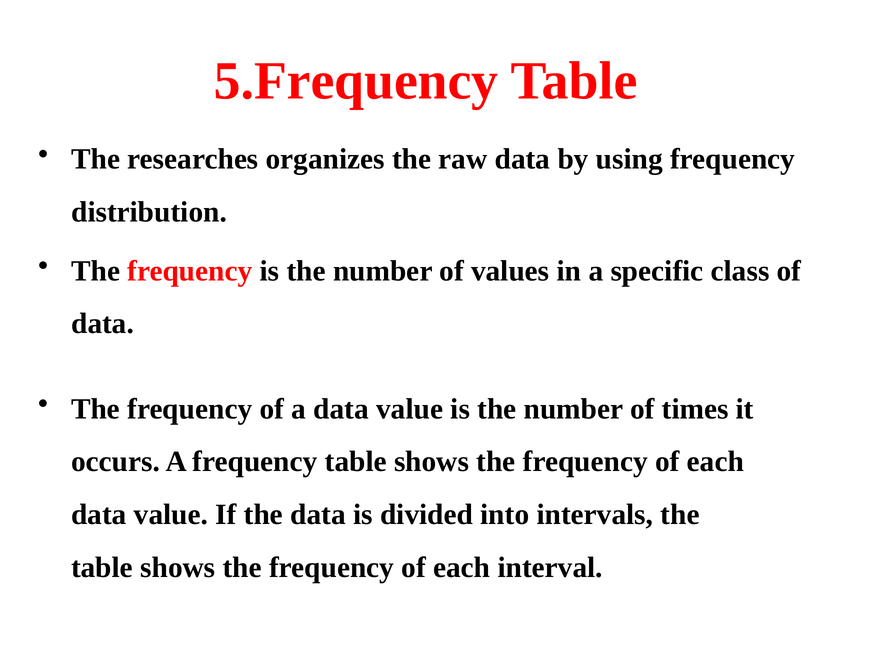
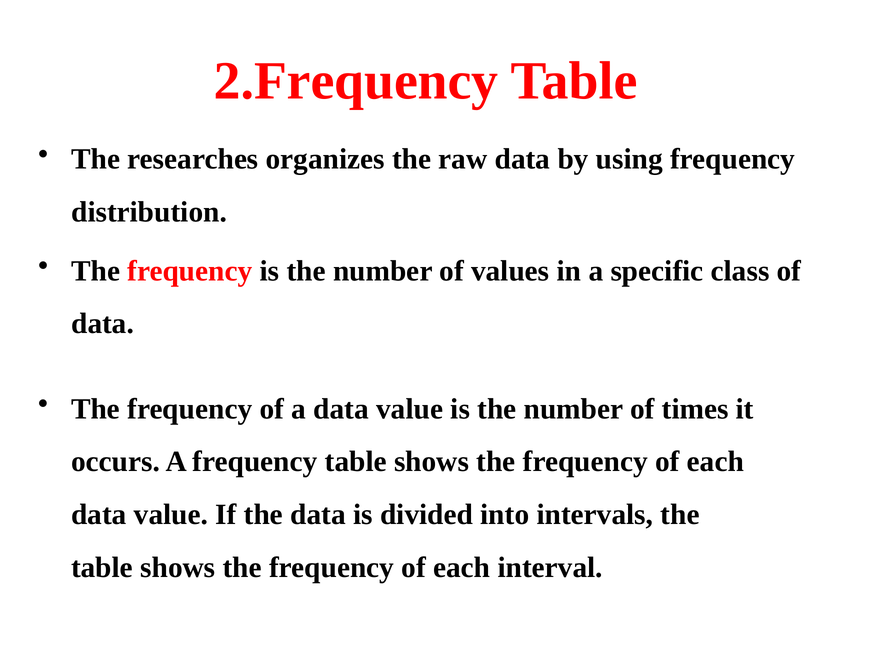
5.Frequency: 5.Frequency -> 2.Frequency (356, 81)
